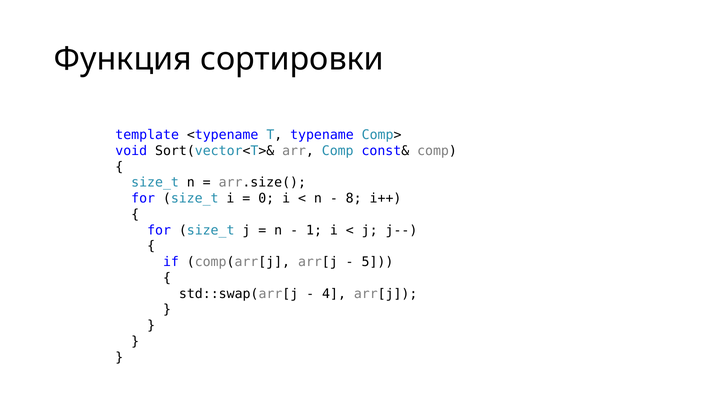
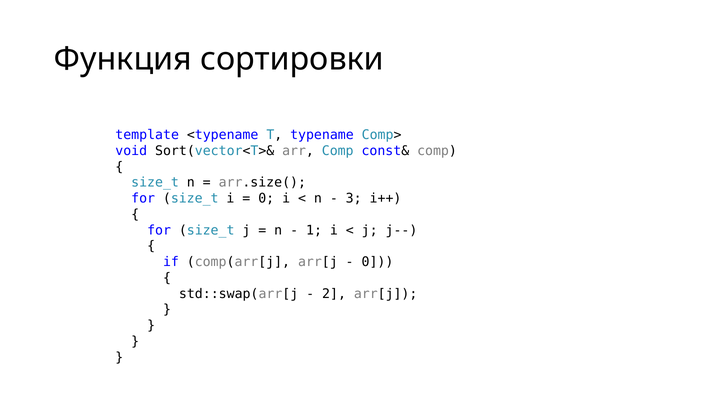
8: 8 -> 3 (354, 198)
5: 5 -> 0 (377, 262)
4: 4 -> 2 (334, 293)
